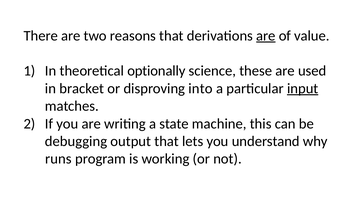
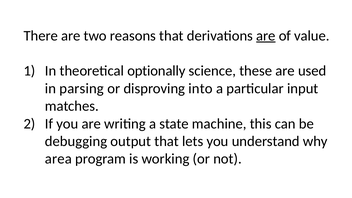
bracket: bracket -> parsing (82, 88)
input underline: present -> none (303, 88)
runs: runs -> area (58, 159)
